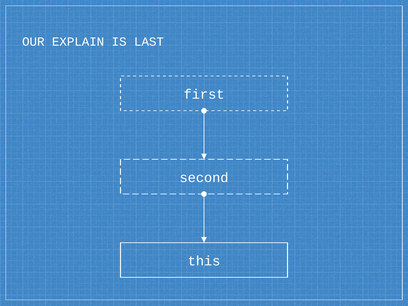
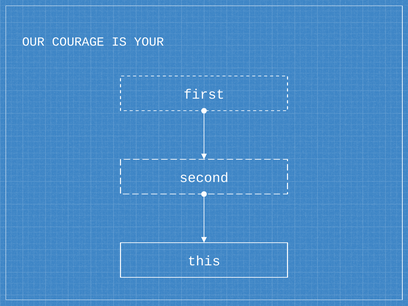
EXPLAIN: EXPLAIN -> COURAGE (78, 42)
LAST: LAST -> YOUR (149, 42)
